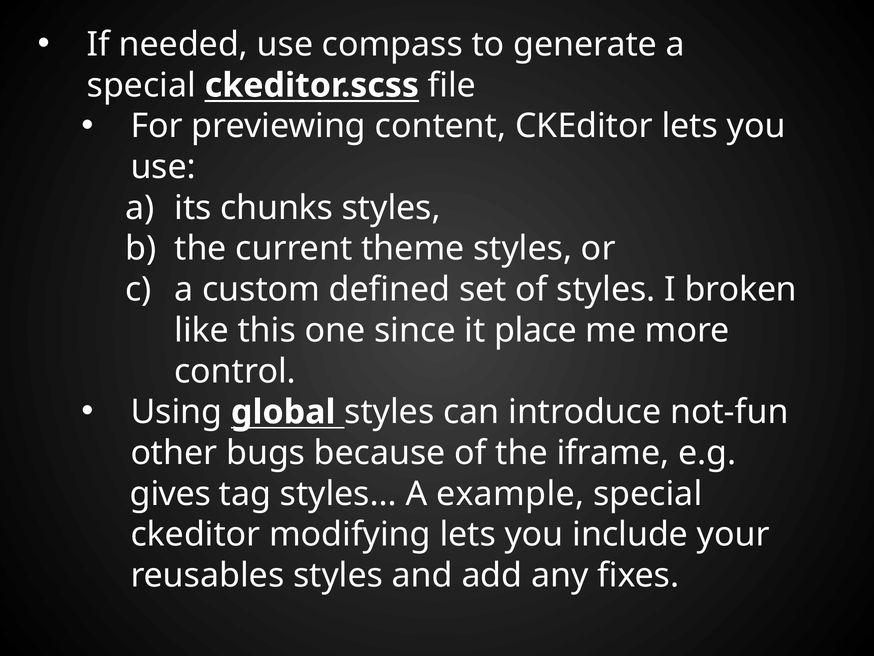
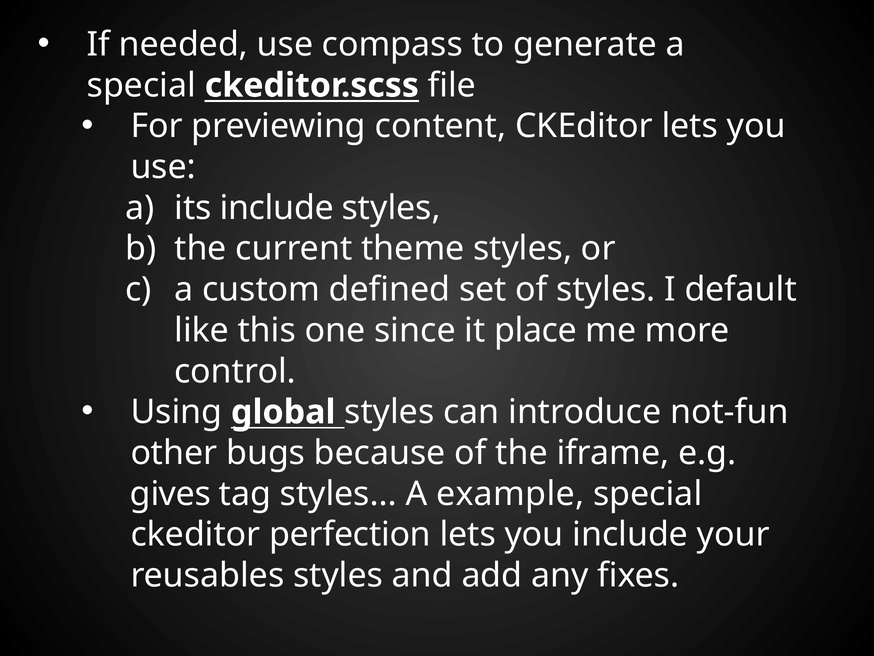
its chunks: chunks -> include (277, 208)
broken: broken -> default (741, 289)
modifying: modifying -> perfection (350, 534)
